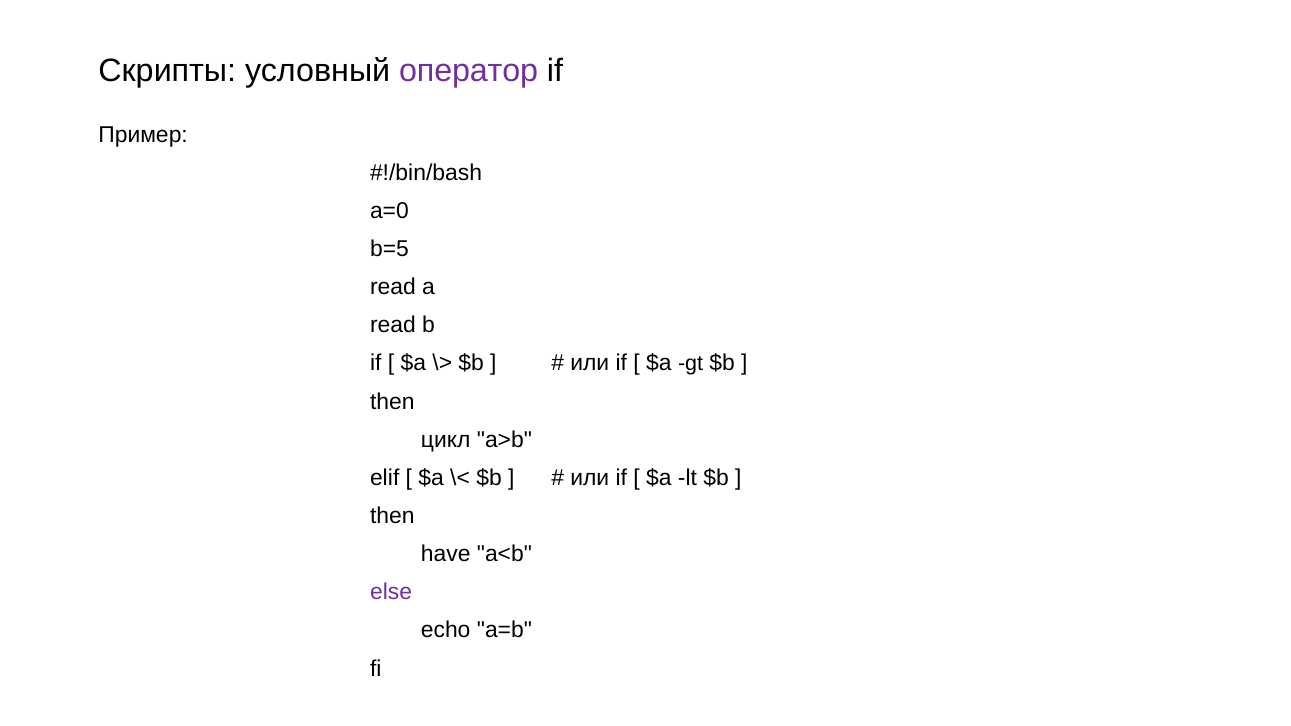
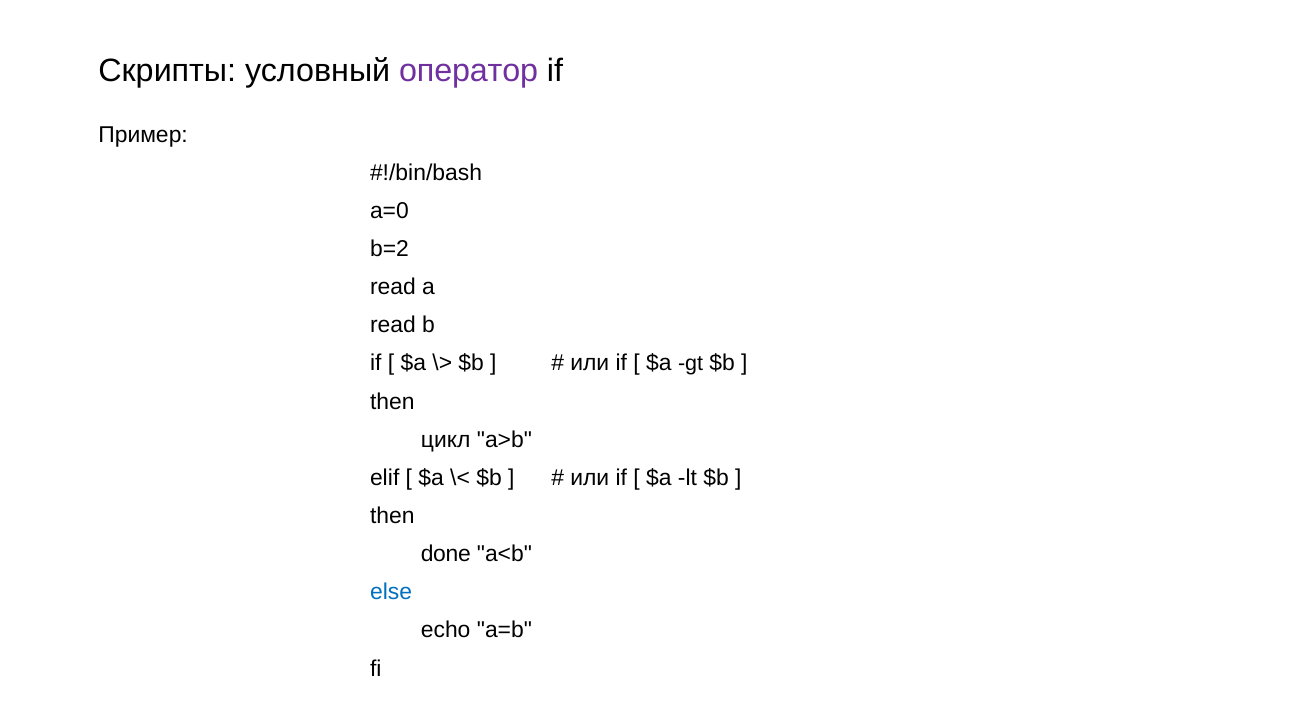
b=5: b=5 -> b=2 (390, 249)
have: have -> done (446, 554)
else colour: purple -> blue (391, 592)
